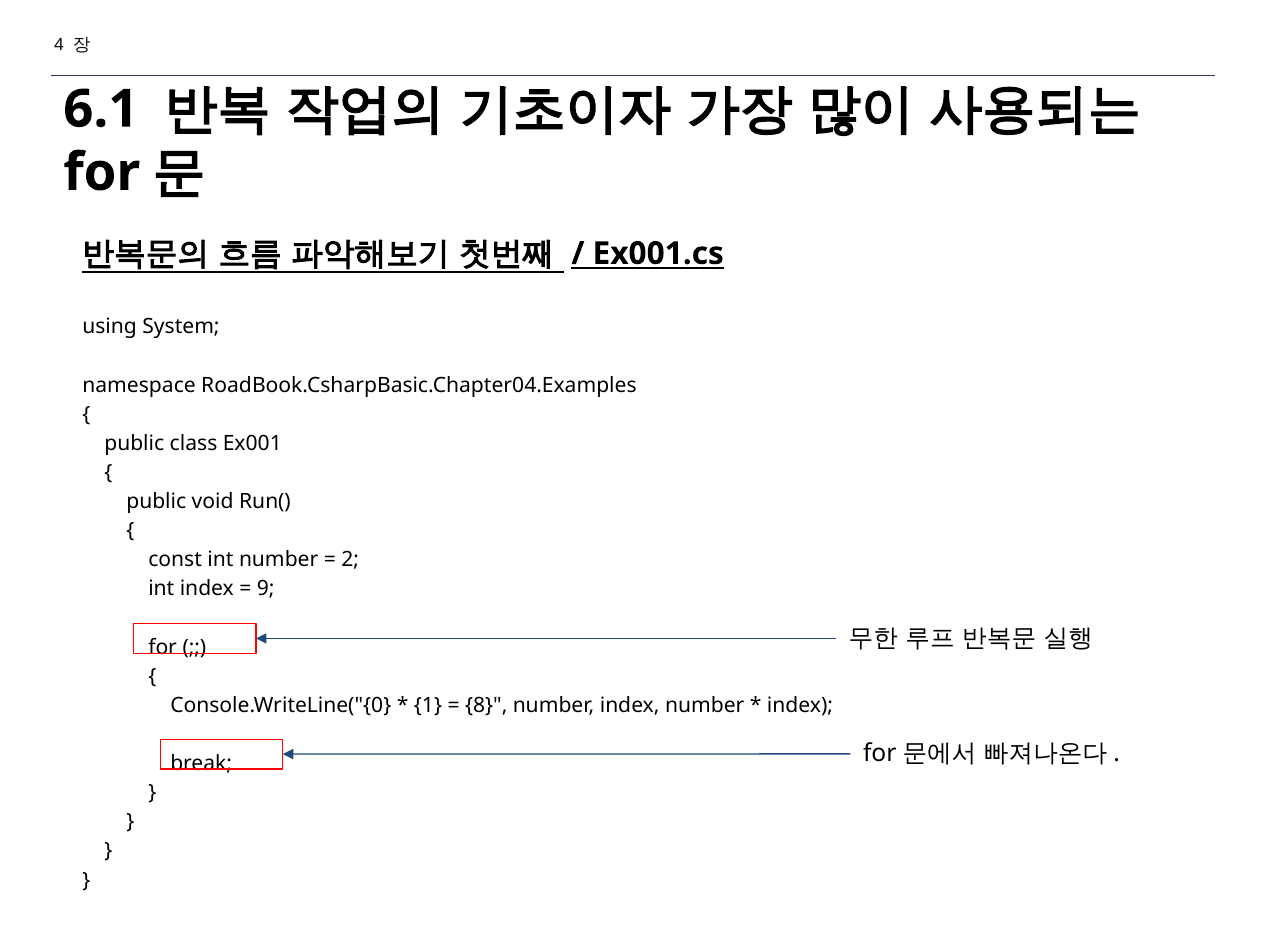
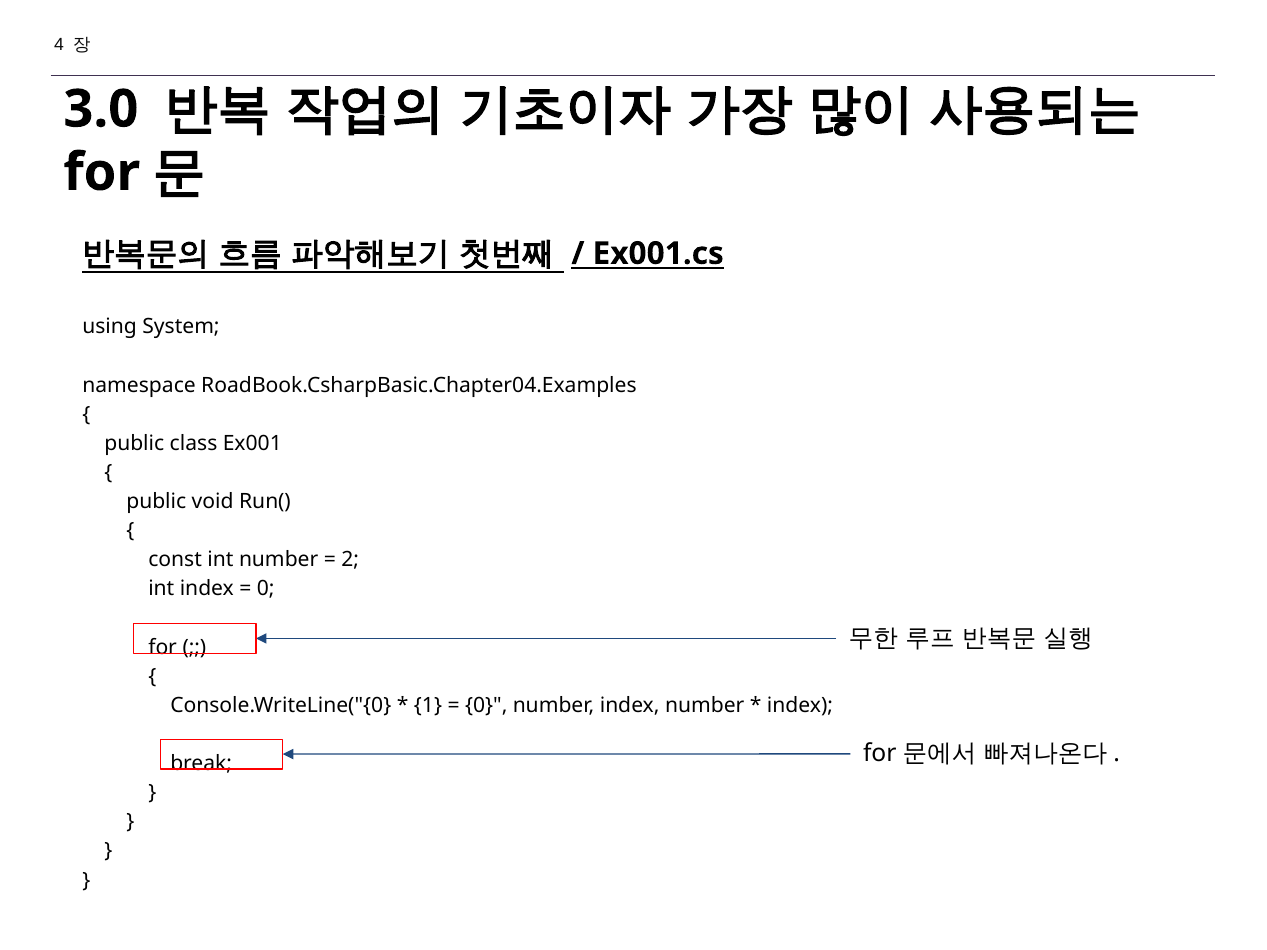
6.1: 6.1 -> 3.0 (101, 109)
9: 9 -> 0 (266, 589)
8: 8 -> 0 (486, 706)
